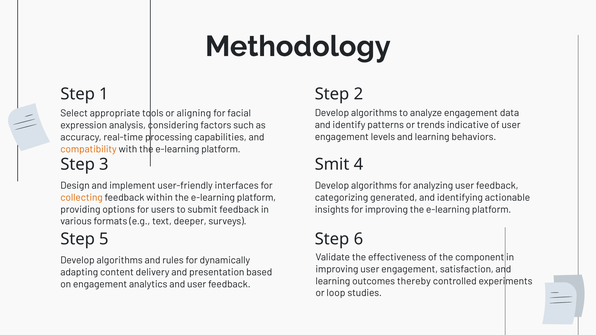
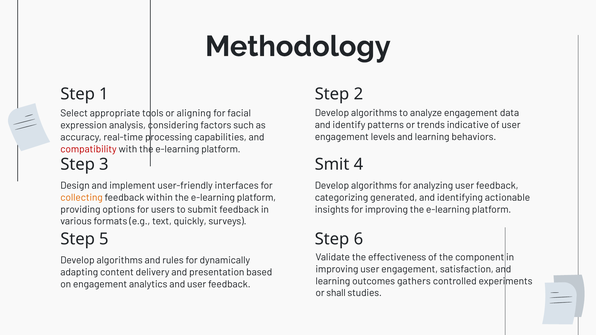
compatibility colour: orange -> red (89, 149)
deeper: deeper -> quickly (190, 222)
thereby: thereby -> gathers (414, 281)
loop: loop -> shall (336, 293)
